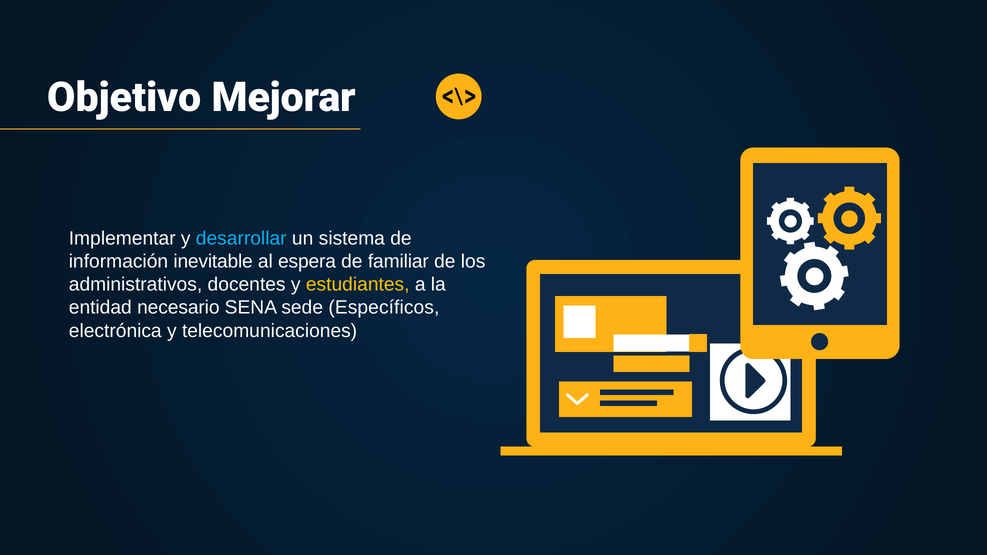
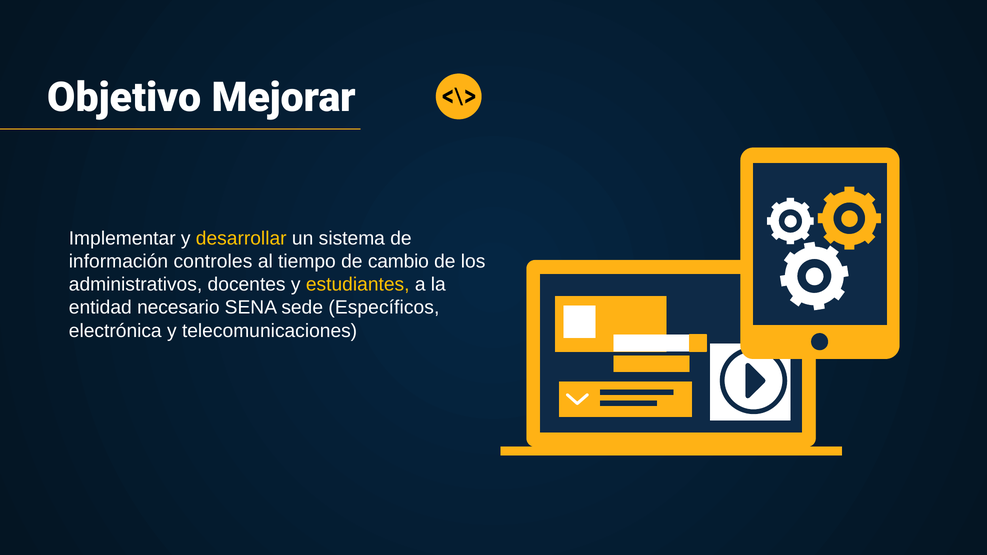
desarrollar colour: light blue -> yellow (241, 239)
inevitable: inevitable -> controles (213, 262)
espera: espera -> tiempo (307, 262)
familiar: familiar -> cambio (398, 262)
